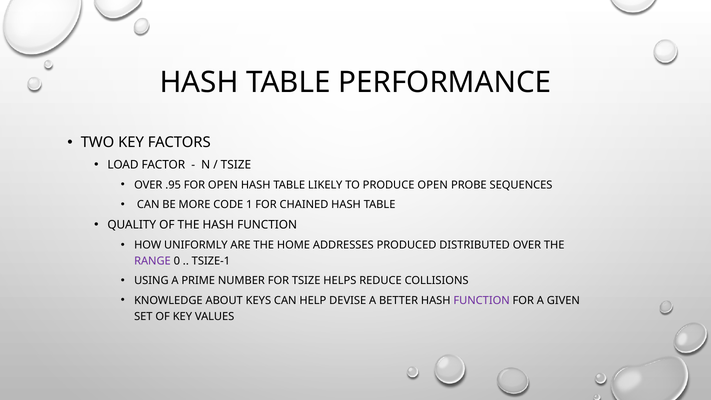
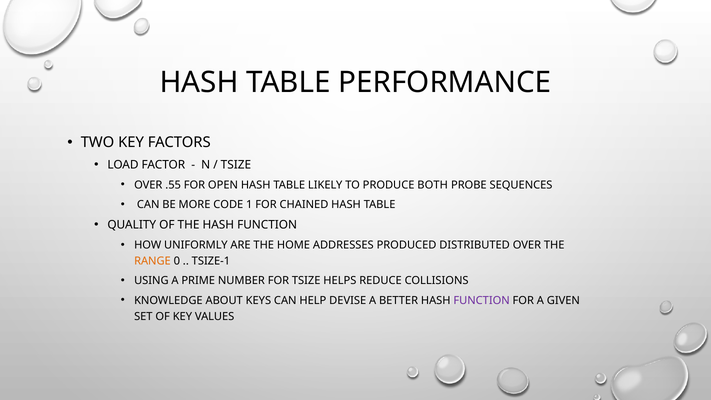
.95: .95 -> .55 (173, 185)
PRODUCE OPEN: OPEN -> BOTH (433, 185)
RANGE colour: purple -> orange (152, 261)
